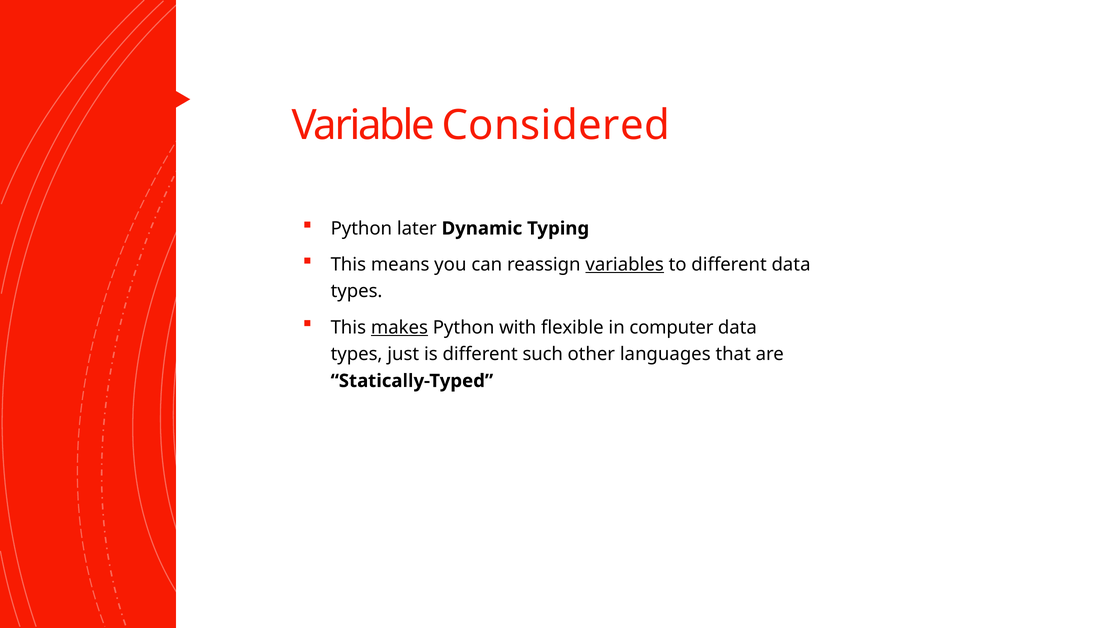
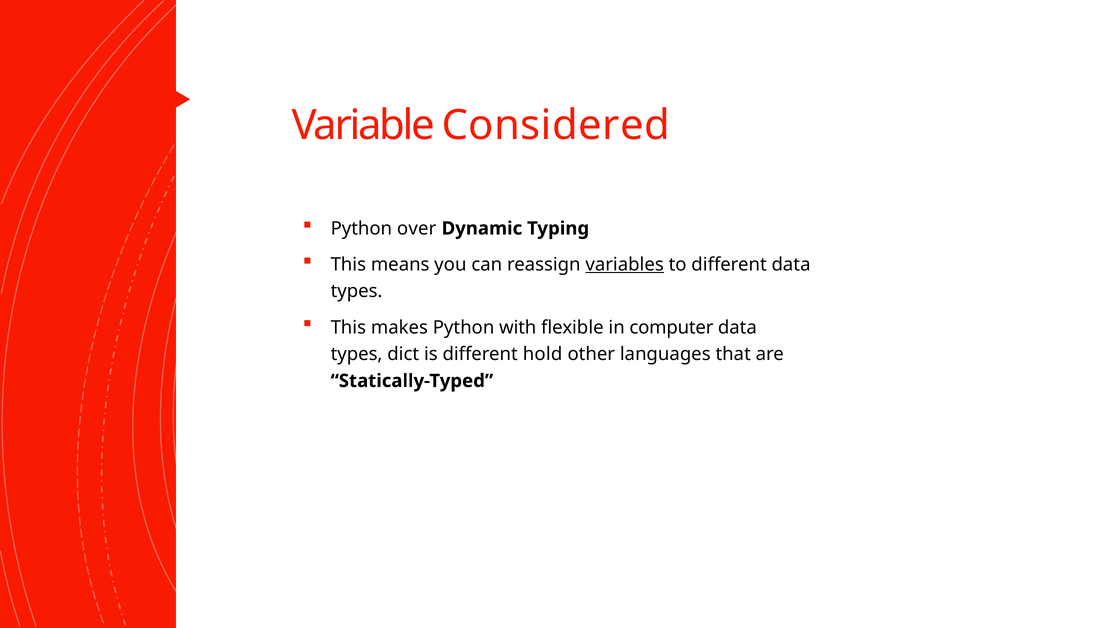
later: later -> over (417, 228)
makes underline: present -> none (399, 327)
just: just -> dict (403, 354)
such: such -> hold (543, 354)
